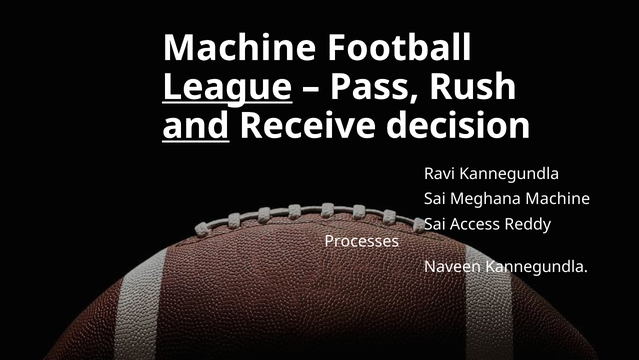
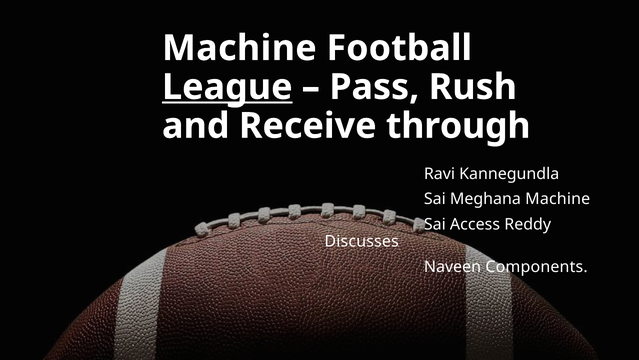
and underline: present -> none (196, 126)
decision: decision -> through (458, 126)
Processes: Processes -> Discusses (362, 241)
Naveen Kannegundla: Kannegundla -> Components (537, 266)
